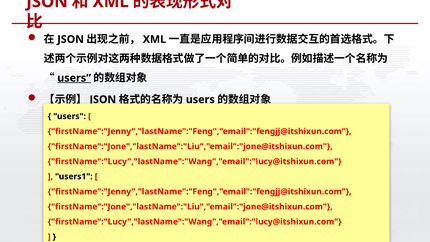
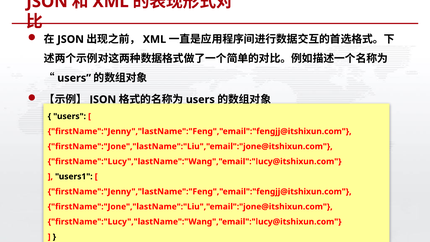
users underline: present -> none (74, 78)
